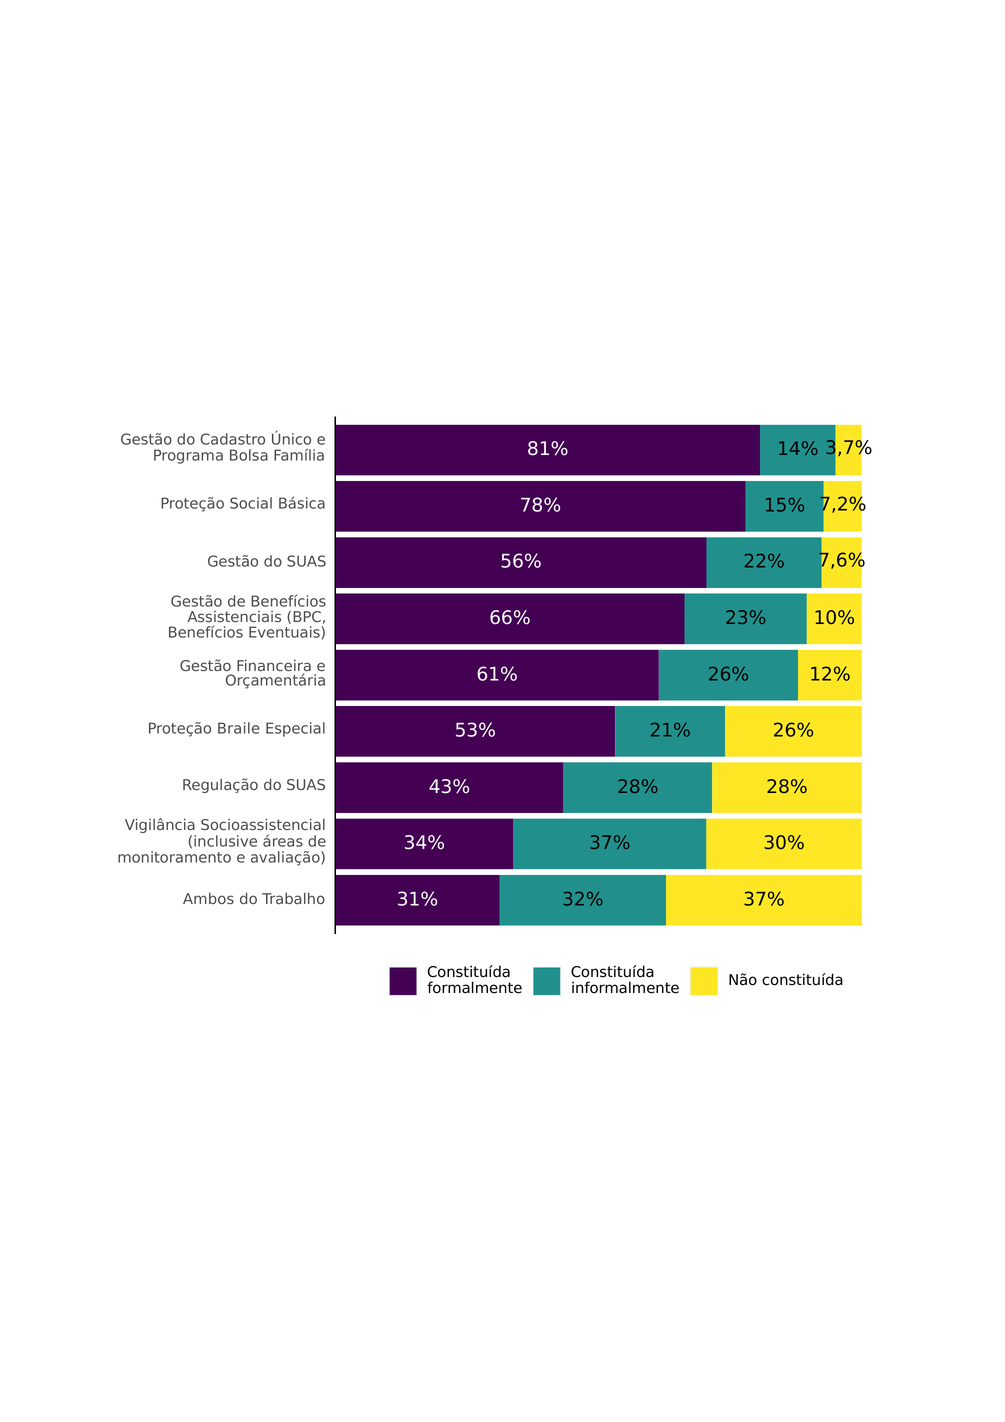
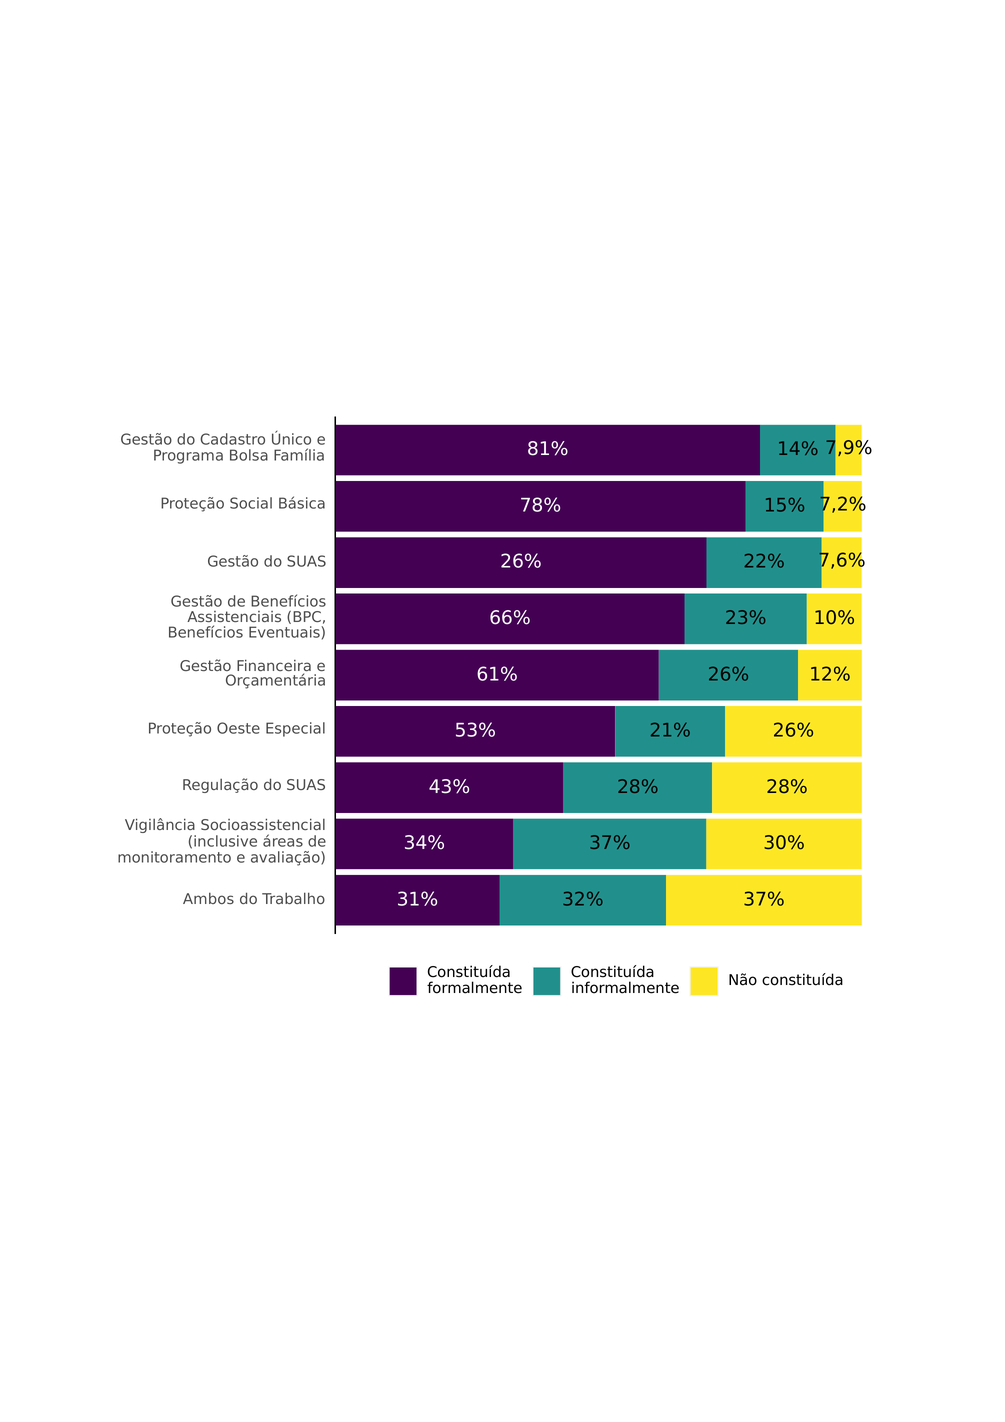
3,7%: 3,7% -> 7,9% (849, 448)
56%: 56% -> 26% (521, 562)
Braile: Braile -> Oeste (239, 729)
